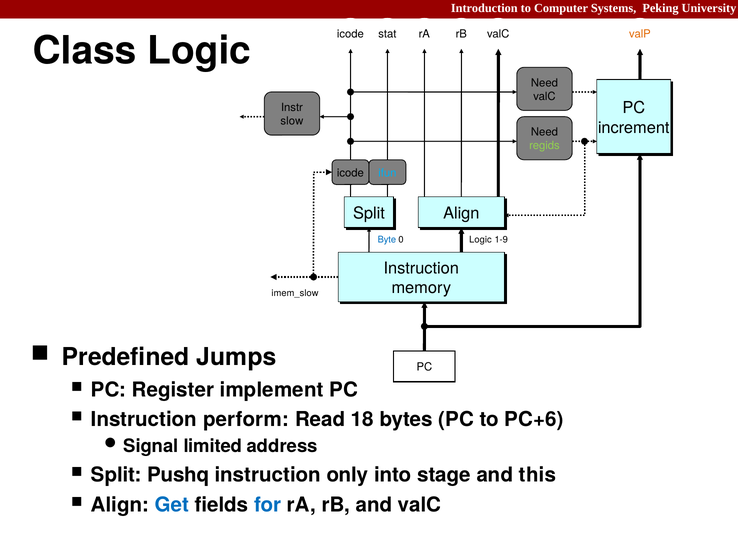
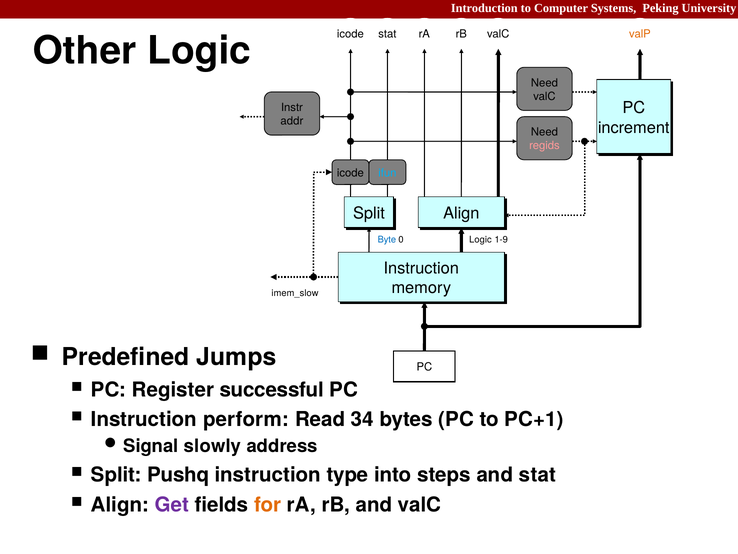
Class: Class -> Other (85, 51)
slow: slow -> addr (292, 121)
regids colour: light green -> pink (544, 146)
implement: implement -> successful (272, 389)
18: 18 -> 34 (362, 419)
PC+6: PC+6 -> PC+1 (534, 419)
limited: limited -> slowly (213, 446)
only: only -> type (347, 474)
stage: stage -> steps (444, 474)
and this: this -> stat (538, 474)
Get colour: blue -> purple (172, 504)
for colour: blue -> orange (268, 504)
